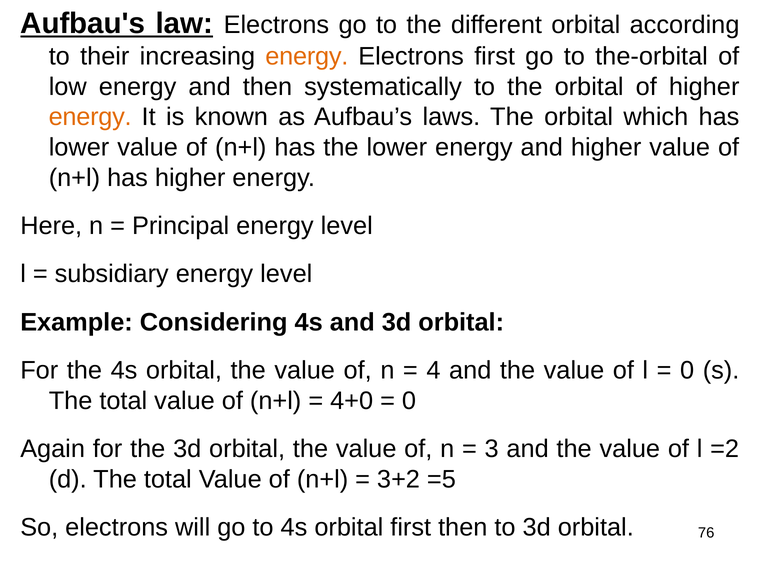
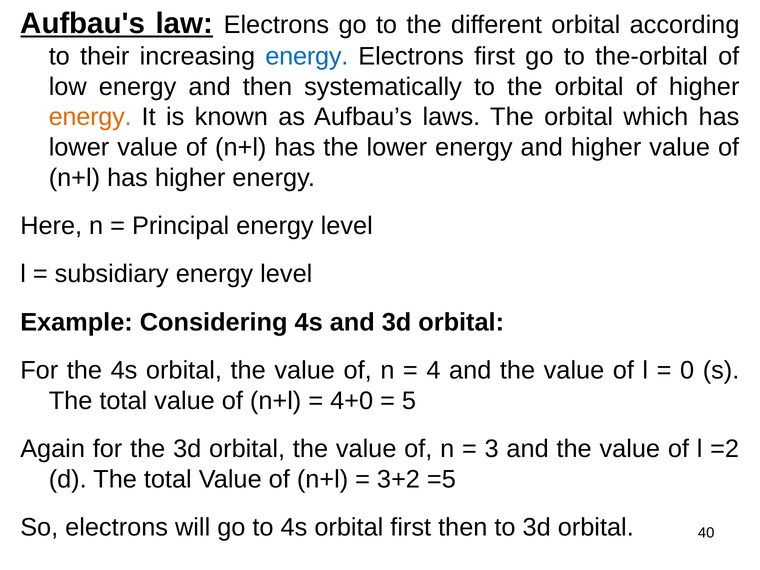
energy colour: orange -> blue (307, 56)
0: 0 -> 5 (409, 401)
76: 76 -> 40 (706, 533)
